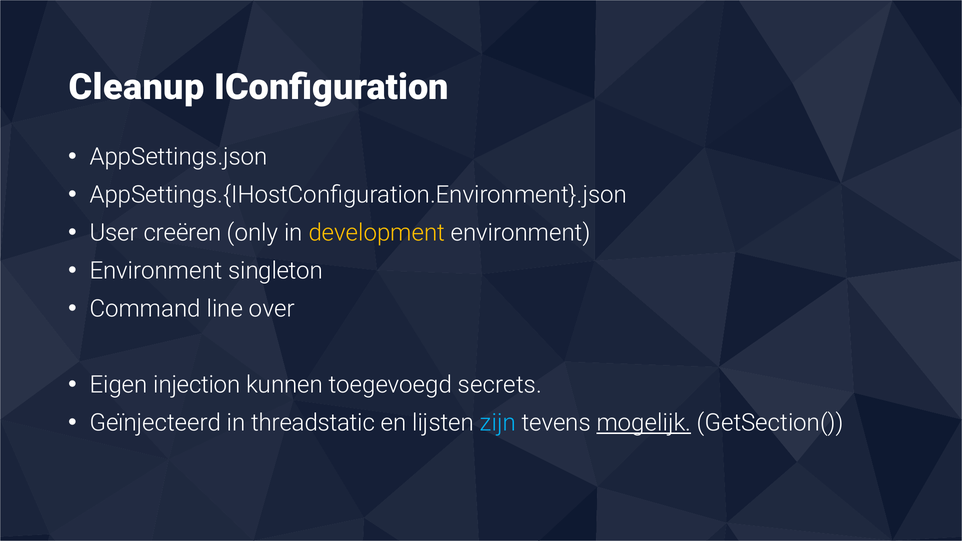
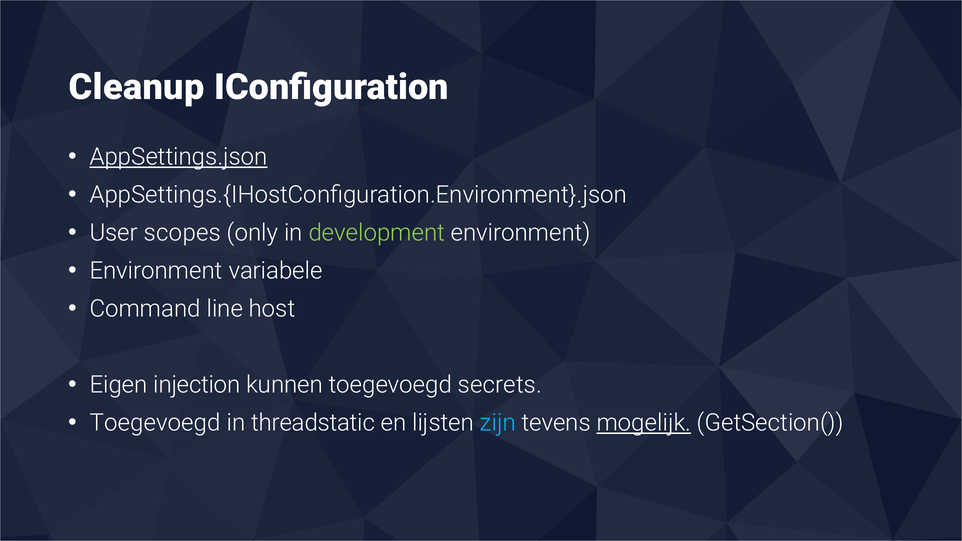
AppSettings.json underline: none -> present (179, 157)
creëren: creëren -> scopes (182, 233)
development colour: yellow -> light green (377, 233)
singleton: singleton -> variabele (276, 271)
over: over -> host (272, 309)
Geïnjecteerd: Geïnjecteerd -> Toegevoegd (155, 423)
